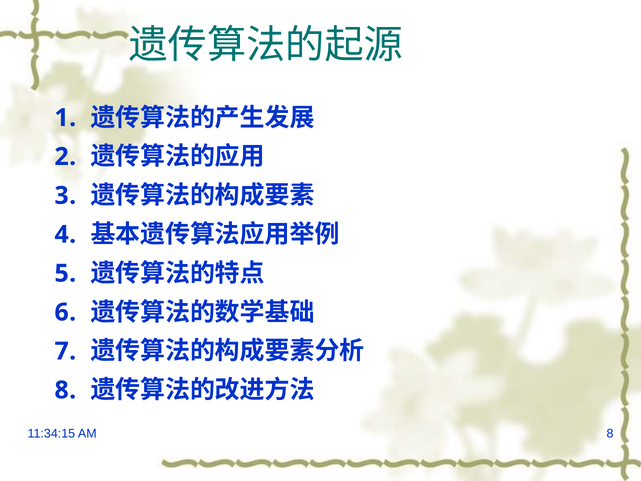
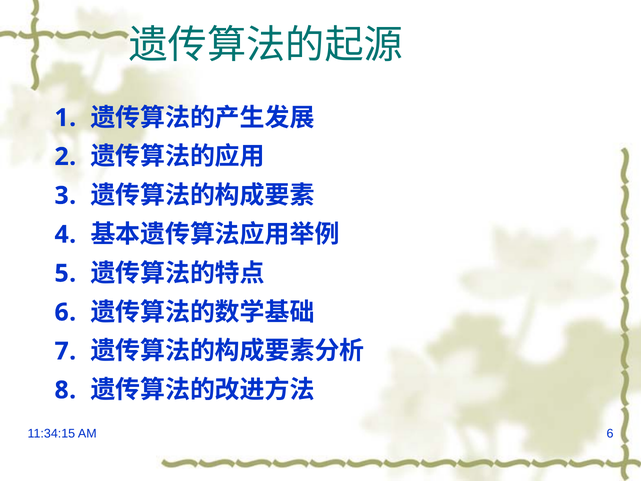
8: 8 -> 6 (610, 434)
